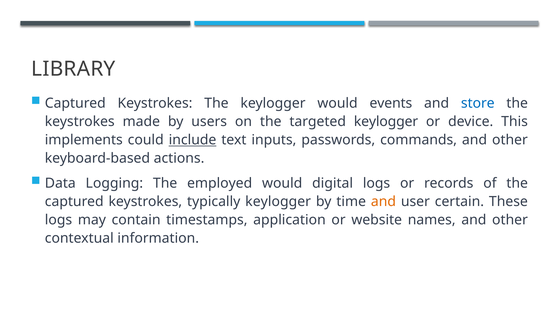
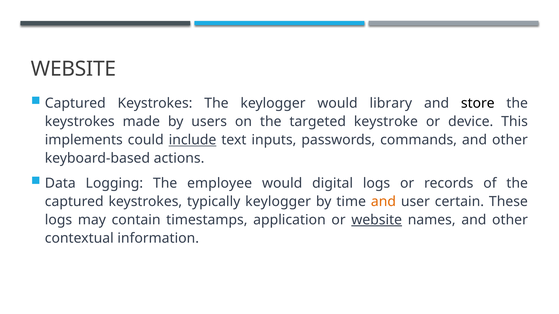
LIBRARY: LIBRARY -> WEBSITE (74, 69)
events: events -> library (391, 103)
store colour: blue -> black (478, 103)
targeted keylogger: keylogger -> keystroke (386, 122)
employed: employed -> employee (220, 183)
website underline: none -> present (377, 220)
